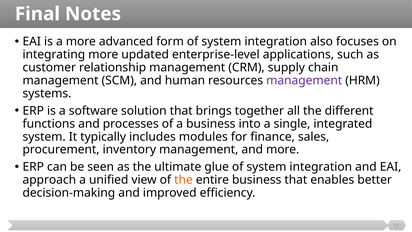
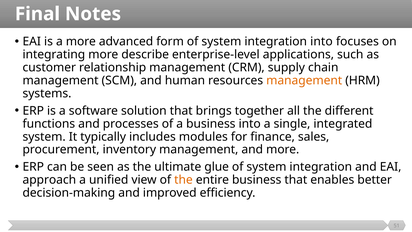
integration also: also -> into (321, 42)
updated: updated -> describe (145, 55)
management colour: purple -> orange (304, 80)
